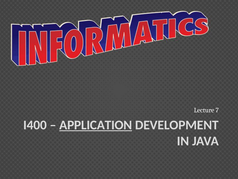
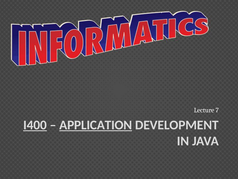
I400 underline: none -> present (35, 125)
